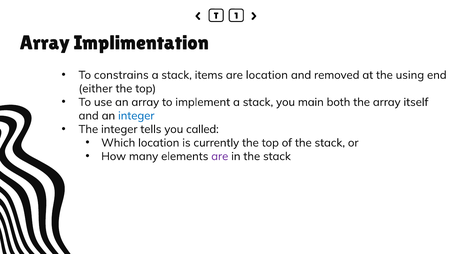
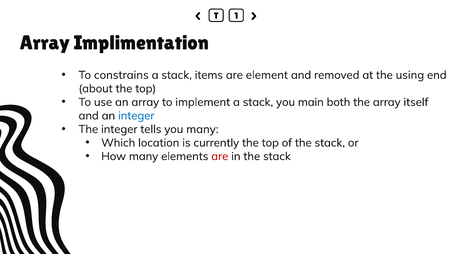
are location: location -> element (267, 75)
either: either -> about (96, 89)
you called: called -> many (202, 129)
are colour: purple -> red (220, 156)
